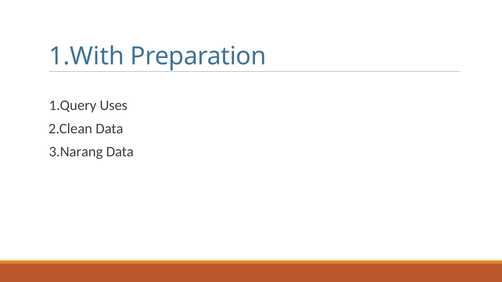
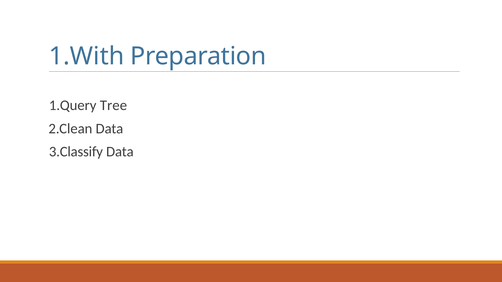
Uses: Uses -> Tree (113, 106)
3.Narang: 3.Narang -> 3.Classify (76, 152)
